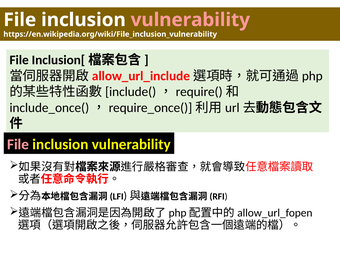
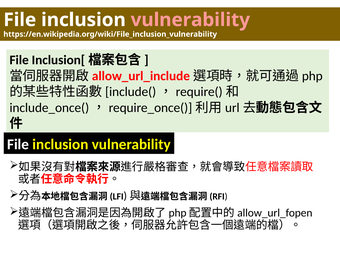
File colour: pink -> white (18, 144)
